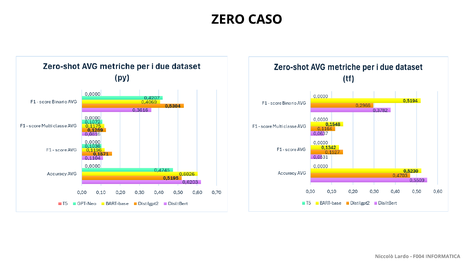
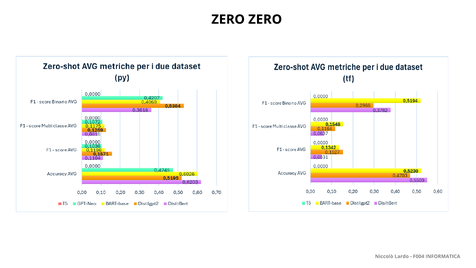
ZERO CASO: CASO -> ZERO (265, 19)
